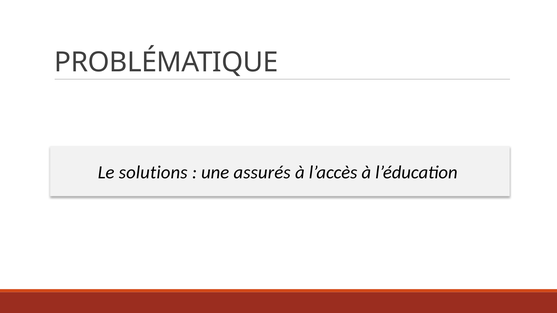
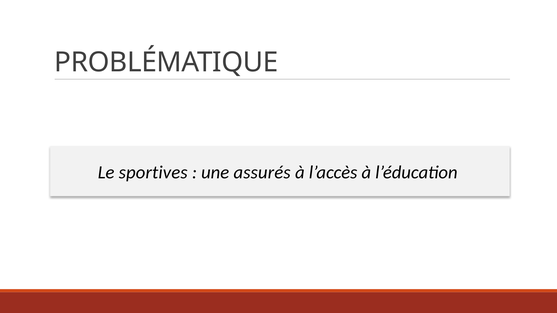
solutions: solutions -> sportives (153, 173)
